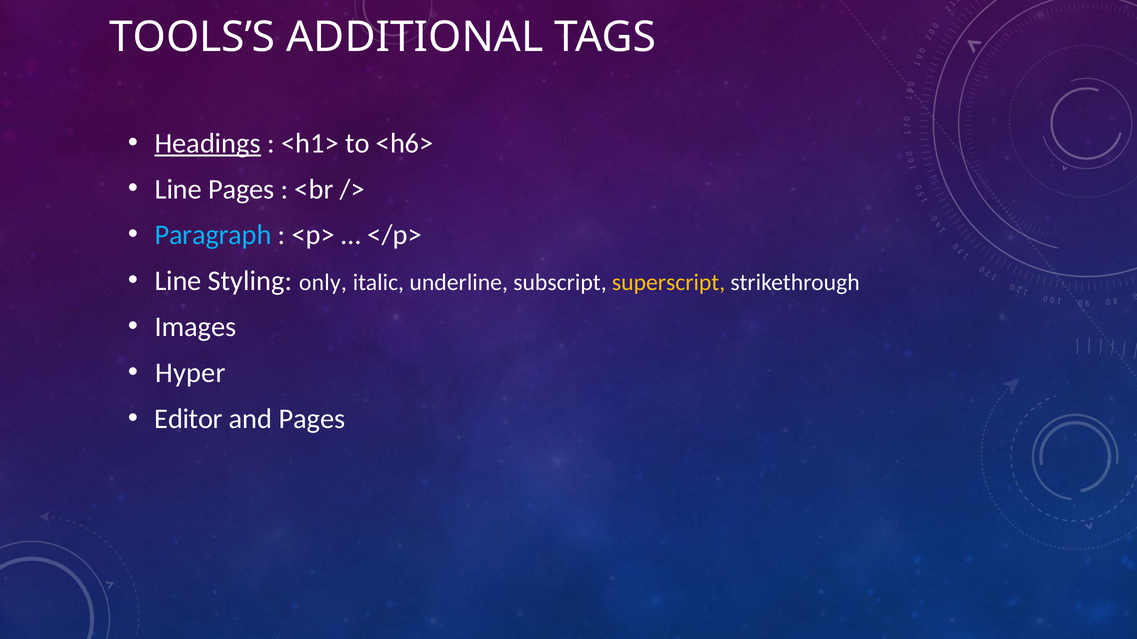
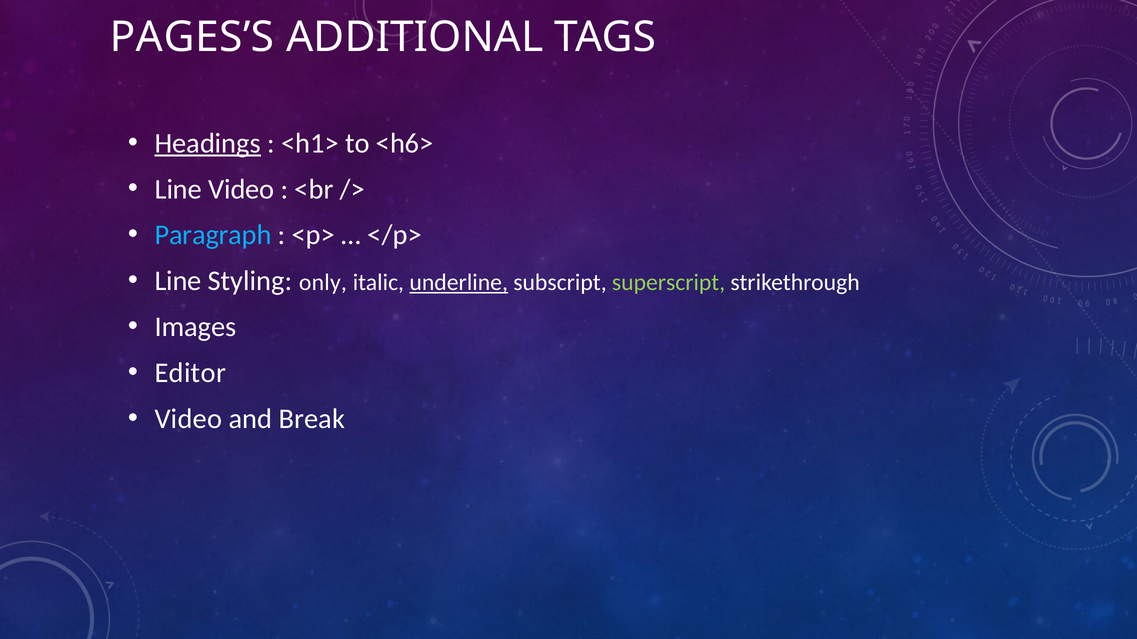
TOOLS’S: TOOLS’S -> PAGES’S (192, 37)
Line Pages: Pages -> Video (241, 189)
underline underline: none -> present (459, 283)
superscript colour: yellow -> light green (669, 283)
Hyper: Hyper -> Editor (190, 373)
Editor: Editor -> Video (188, 419)
and Pages: Pages -> Break (312, 419)
